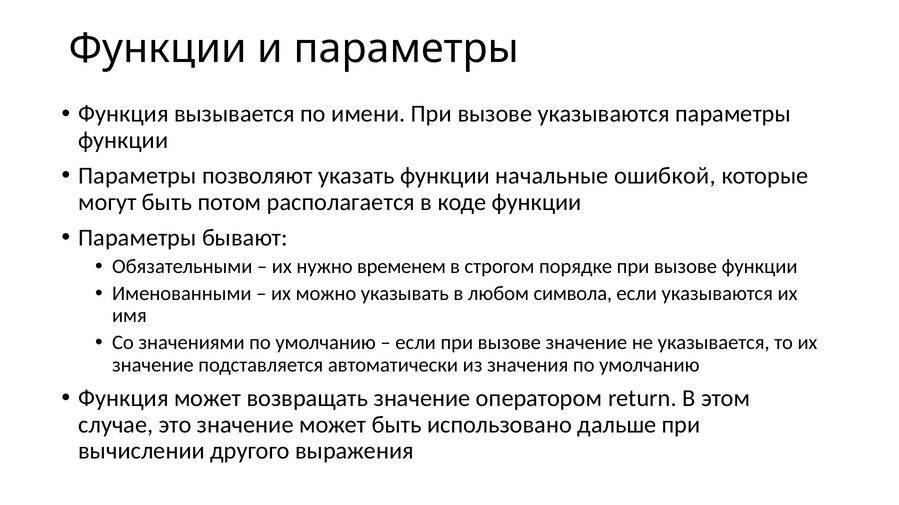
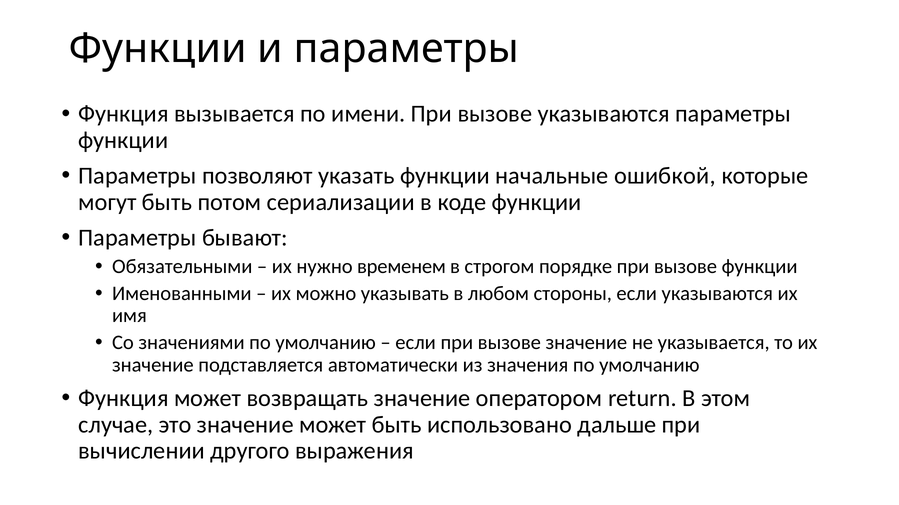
располагается: располагается -> сериализации (341, 202)
символа: символа -> стороны (573, 294)
